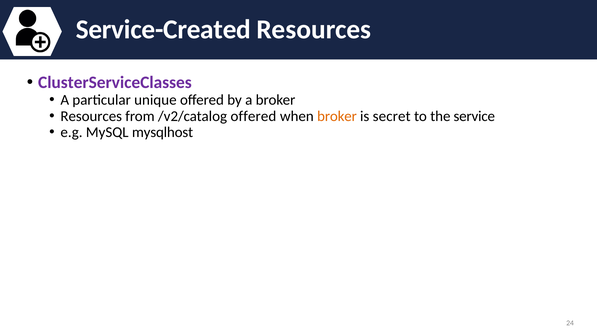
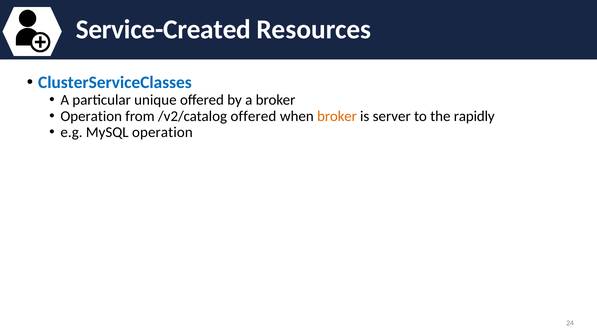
ClusterServiceClasses colour: purple -> blue (115, 82)
Resources: Resources -> Operation (91, 116)
secret: secret -> server (392, 116)
service: service -> rapidly (474, 116)
MySQL mysqlhost: mysqlhost -> operation (162, 132)
